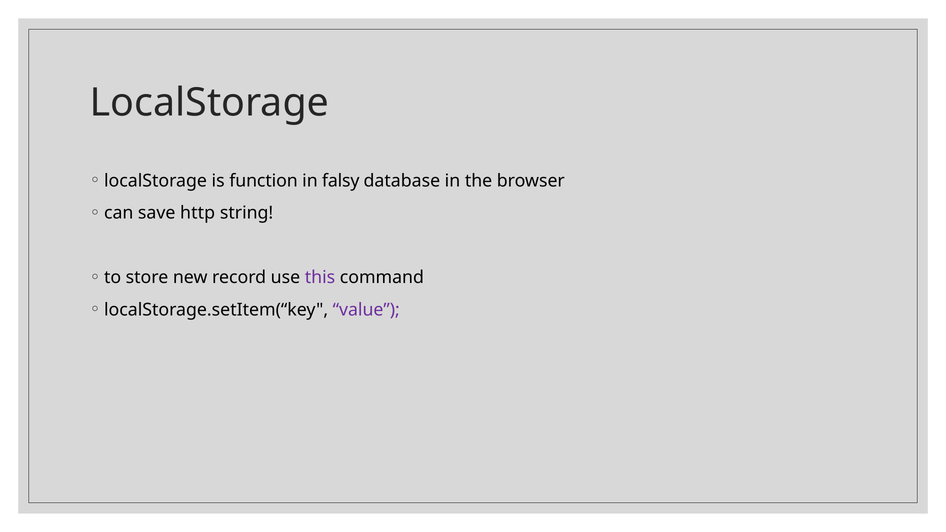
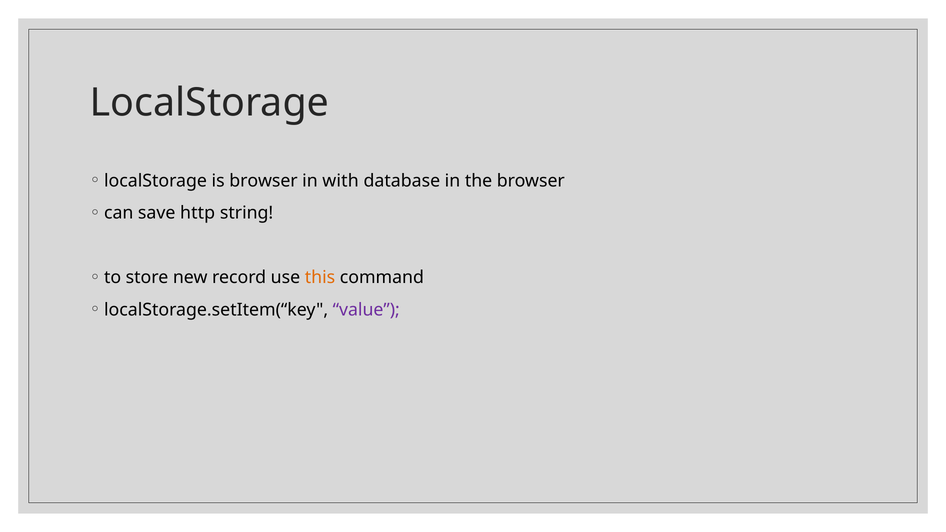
is function: function -> browser (263, 181)
falsy: falsy -> with (341, 181)
this colour: purple -> orange (320, 278)
